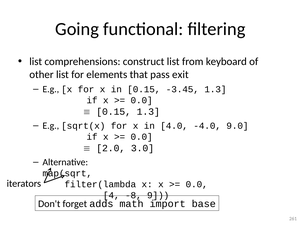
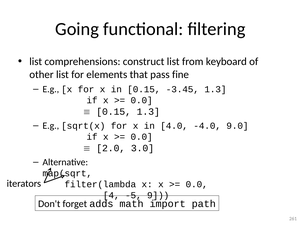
exit: exit -> fine (180, 74)
-8: -8 -> -5 (133, 195)
base: base -> path (204, 204)
